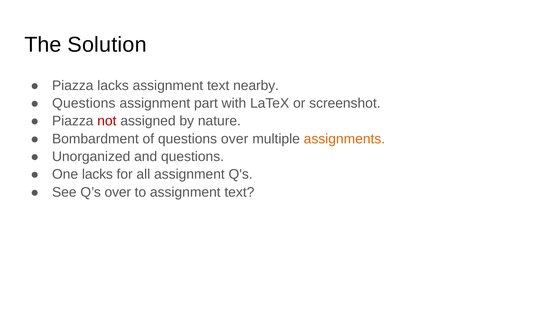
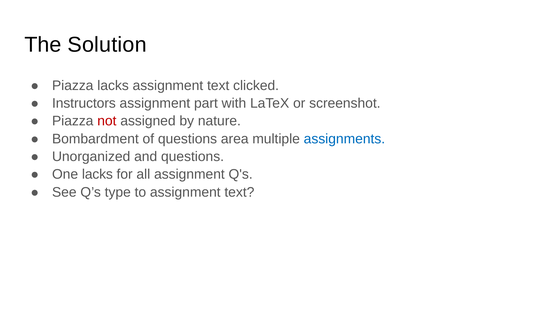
nearby: nearby -> clicked (256, 86)
Questions: Questions -> Instructors (84, 103)
questions over: over -> area (235, 139)
assignments colour: orange -> blue (344, 139)
Q’s over: over -> type (118, 192)
